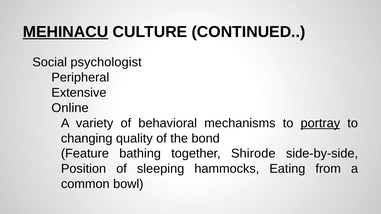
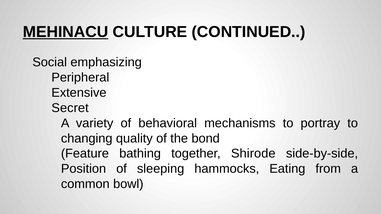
psychologist: psychologist -> emphasizing (106, 62)
Online: Online -> Secret (70, 108)
portray underline: present -> none (320, 123)
